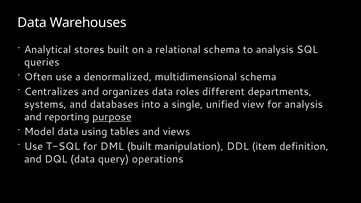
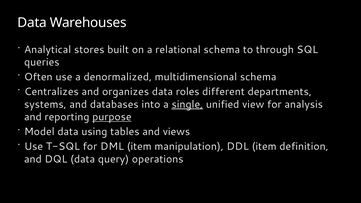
to analysis: analysis -> through (275, 50)
single underline: none -> present (187, 104)
DML built: built -> item (139, 146)
